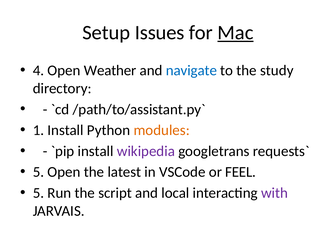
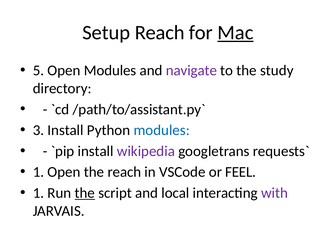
Setup Issues: Issues -> Reach (160, 33)
4: 4 -> 5 (38, 70)
Open Weather: Weather -> Modules (110, 70)
navigate colour: blue -> purple (191, 70)
1: 1 -> 3 (38, 130)
modules colour: orange -> blue (162, 130)
5: 5 -> 1 (38, 172)
the latest: latest -> reach (124, 172)
5: 5 -> 1 (38, 193)
the underline: none -> present (85, 193)
